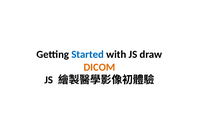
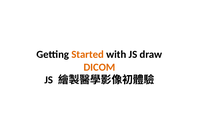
Started colour: blue -> orange (88, 55)
